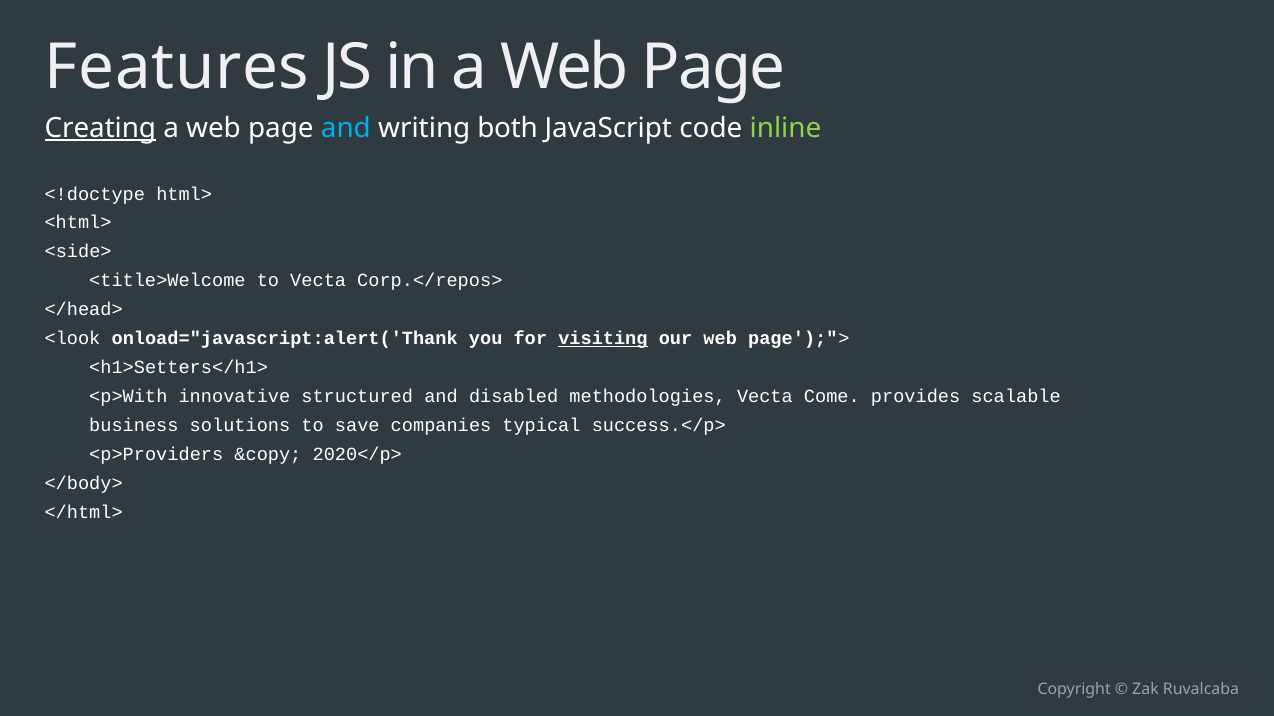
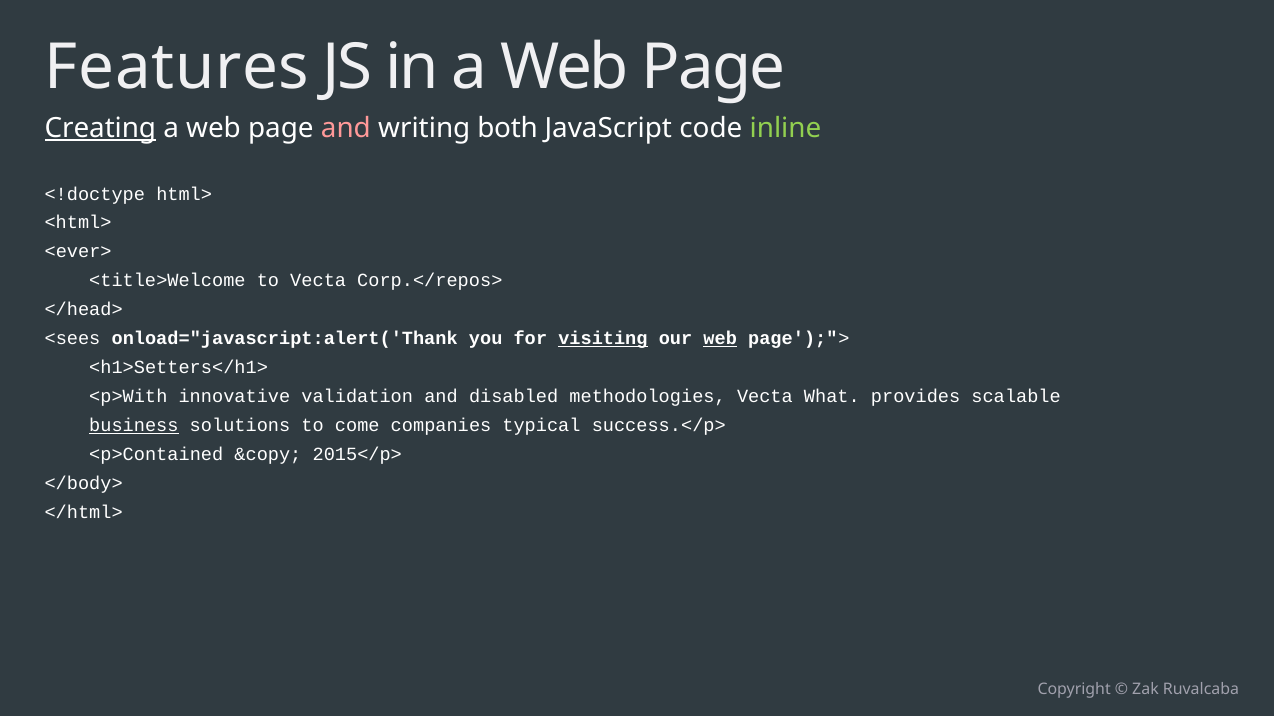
and colour: light blue -> pink (346, 128)
<side>: <side> -> <ever> (78, 252)
<look: <look -> <sees (72, 339)
web underline: none -> present (720, 339)
structured: structured -> validation (357, 397)
Come: Come -> What (832, 397)
business underline: none -> present (134, 426)
save: save -> come (357, 426)
<p>Providers: <p>Providers -> <p>Contained (156, 455)
2020</p>: 2020</p> -> 2015</p> (357, 455)
